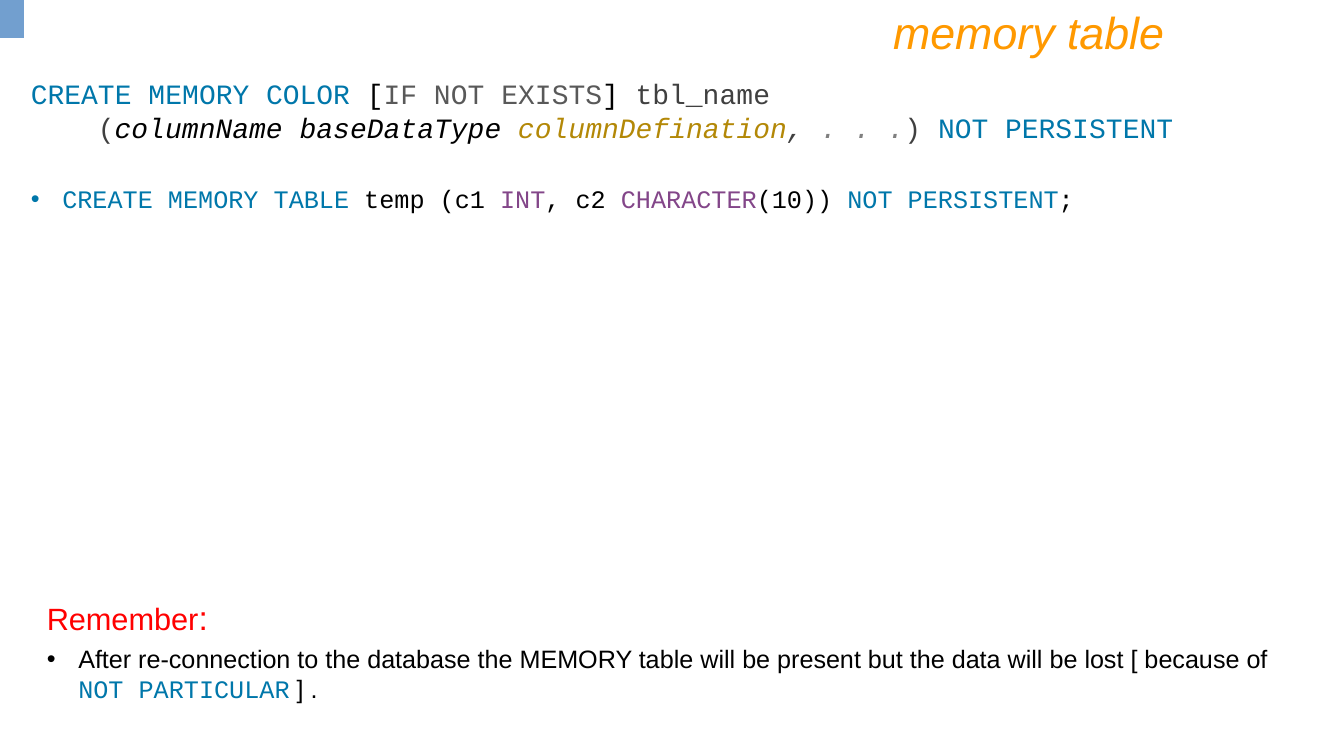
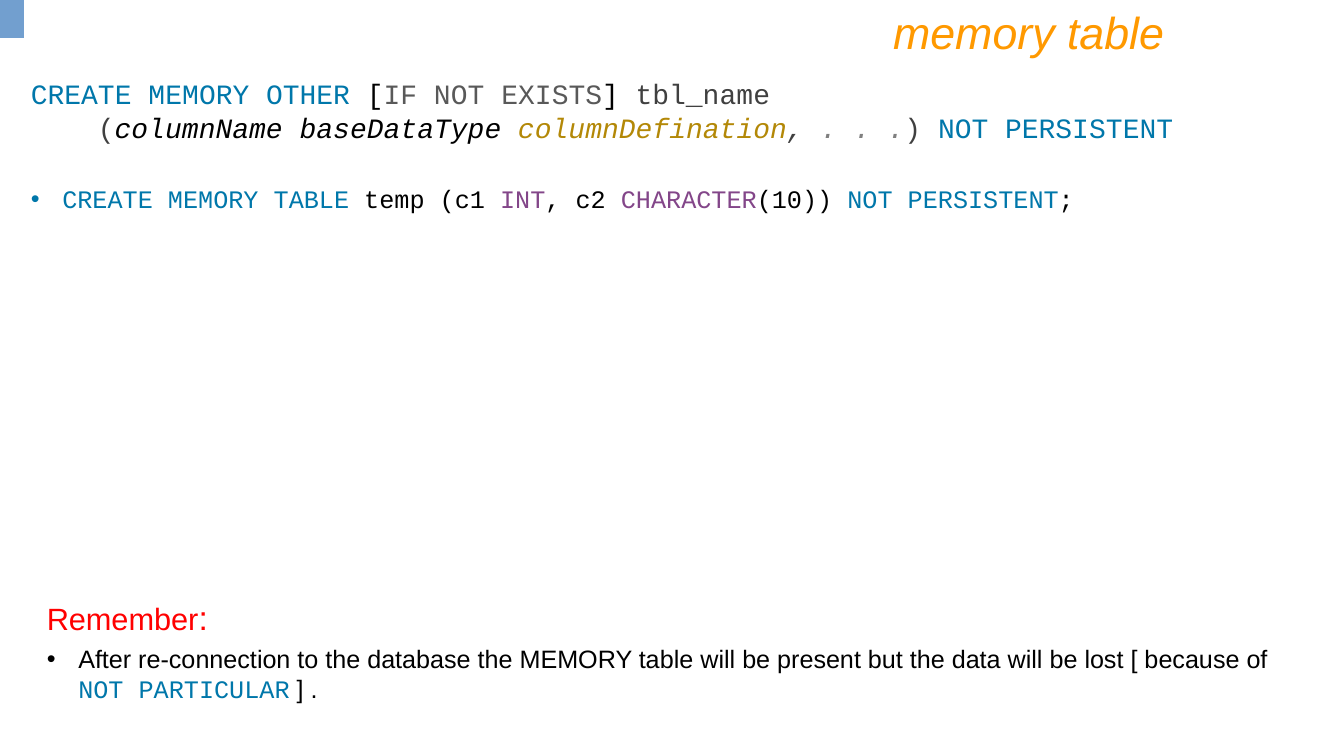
COLOR: COLOR -> OTHER (308, 96)
